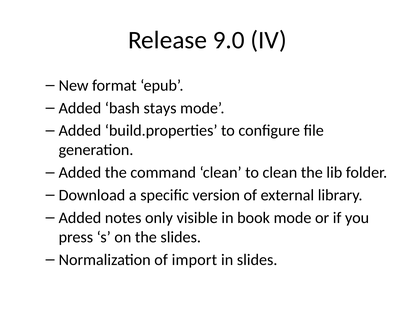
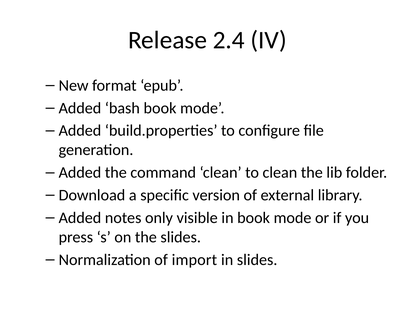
9.0: 9.0 -> 2.4 (229, 40)
bash stays: stays -> book (160, 108)
